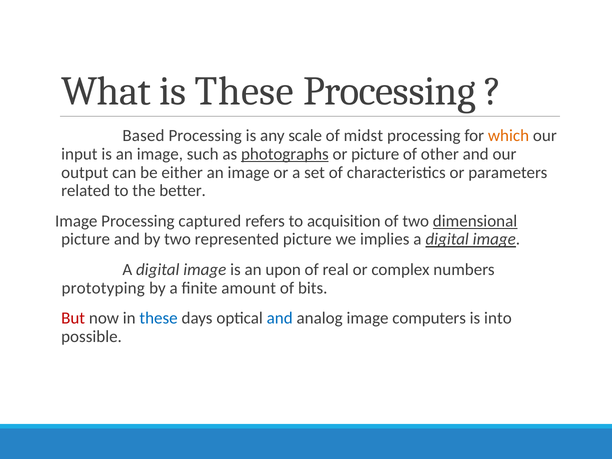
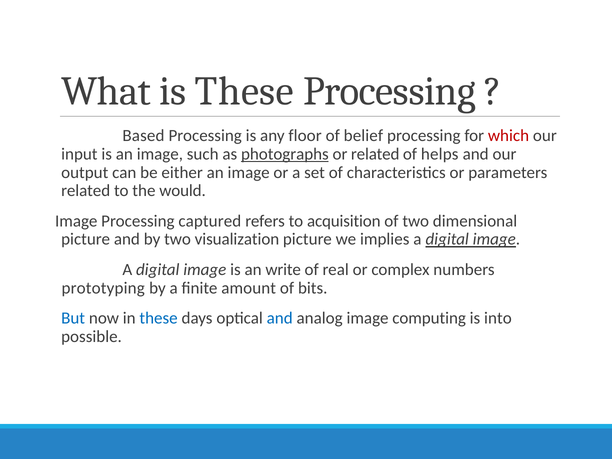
scale: scale -> floor (305, 136)
midst: midst -> belief (363, 136)
which colour: orange -> red (509, 136)
or picture: picture -> related (375, 154)
other: other -> helps (440, 154)
better: better -> would (183, 191)
dimensional underline: present -> none (475, 221)
represented: represented -> visualization (237, 239)
upon: upon -> write (283, 270)
But colour: red -> blue (73, 318)
computers: computers -> computing (429, 318)
